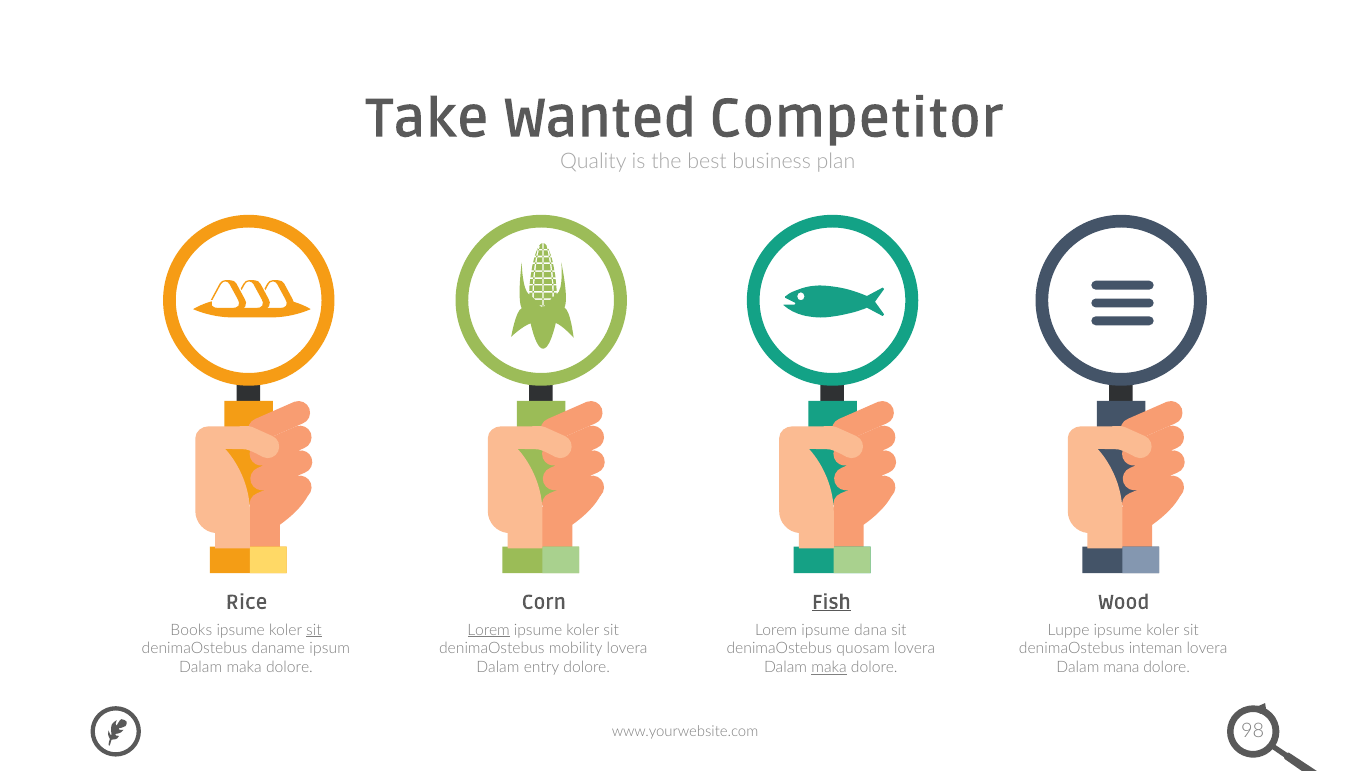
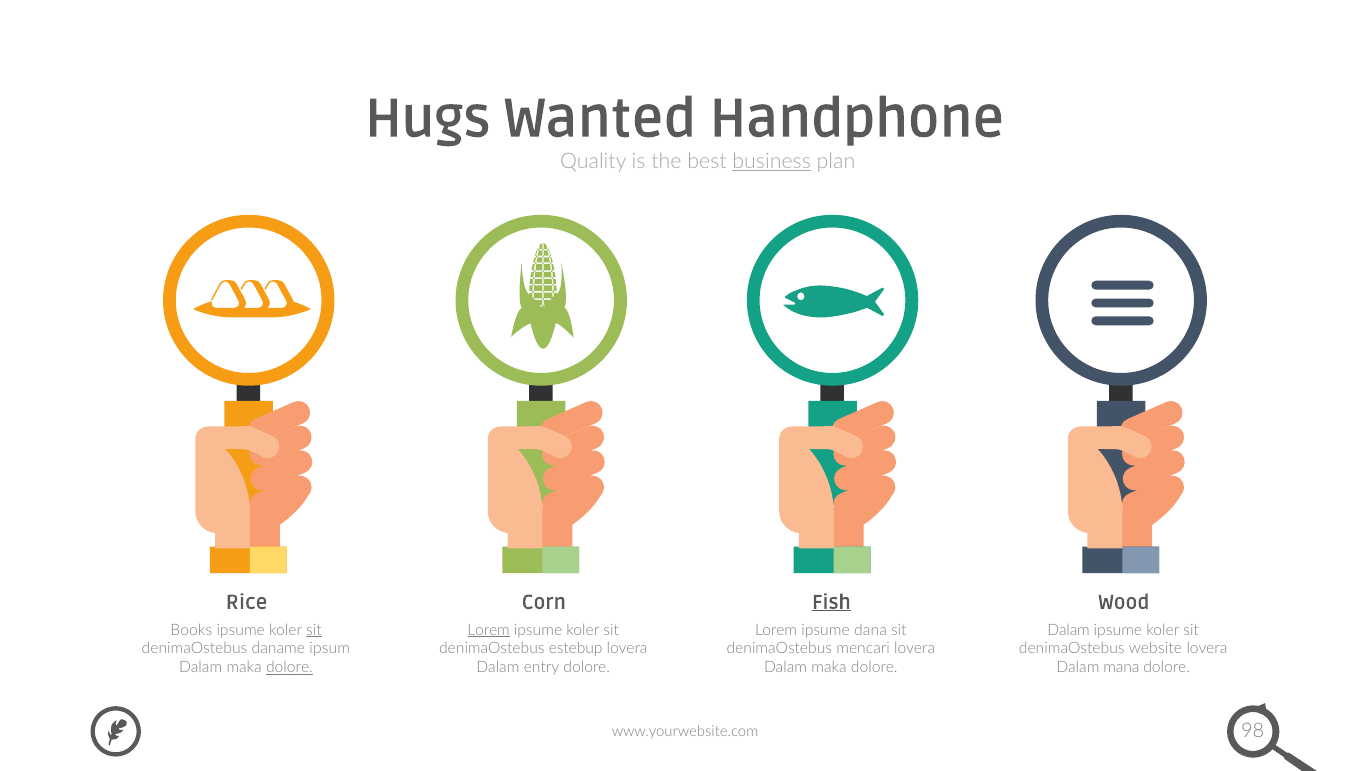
Take: Take -> Hugs (428, 119)
Competitor: Competitor -> Handphone (857, 119)
business underline: none -> present (772, 161)
Luppe: Luppe -> Dalam (1069, 630)
mobility: mobility -> estebup (576, 648)
quosam: quosam -> mencari (863, 648)
inteman: inteman -> website (1155, 648)
dolore underline: none -> present (289, 667)
maka underline: present -> none (829, 667)
